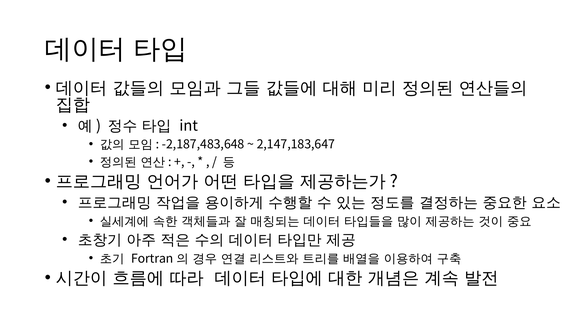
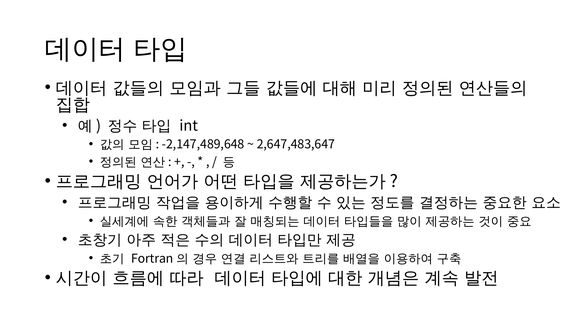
-2,187,483,648: -2,187,483,648 -> -2,147,489,648 (203, 144)
2,147,183,647: 2,147,183,647 -> 2,647,483,647 (296, 144)
